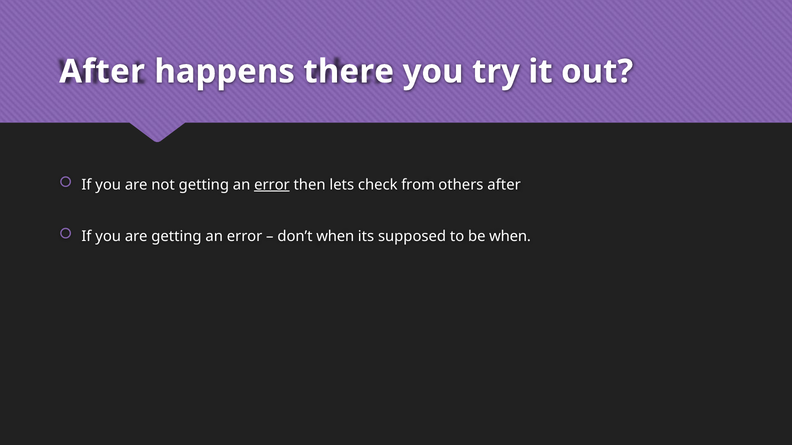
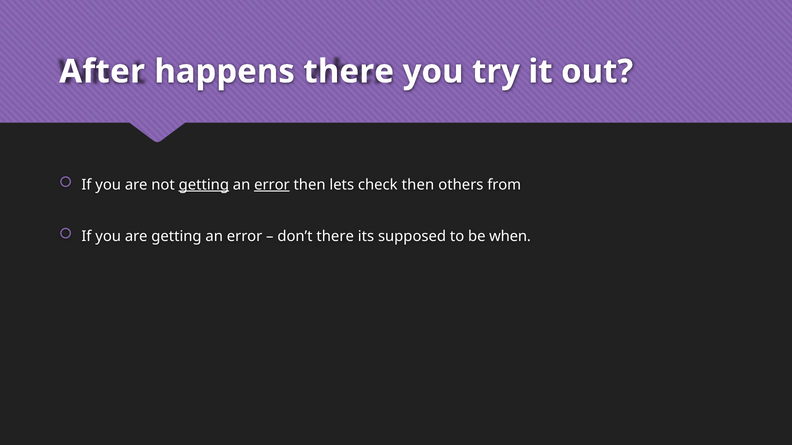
getting underline: none -> present (204, 185)
check from: from -> then (418, 185)
others after: after -> from (504, 185)
don’t when: when -> there (335, 236)
